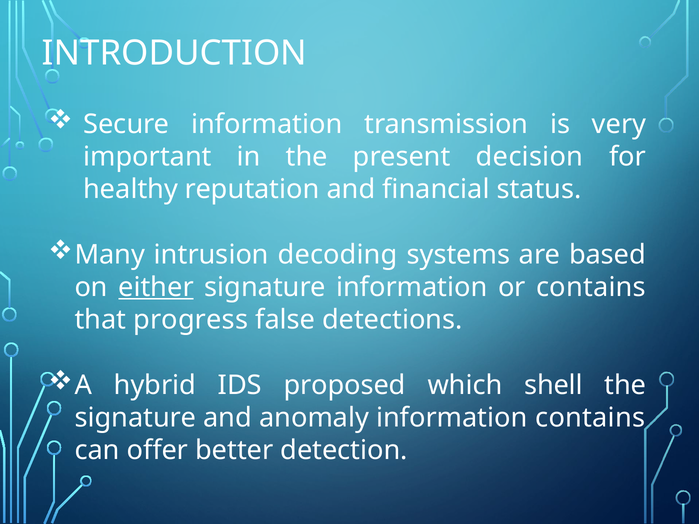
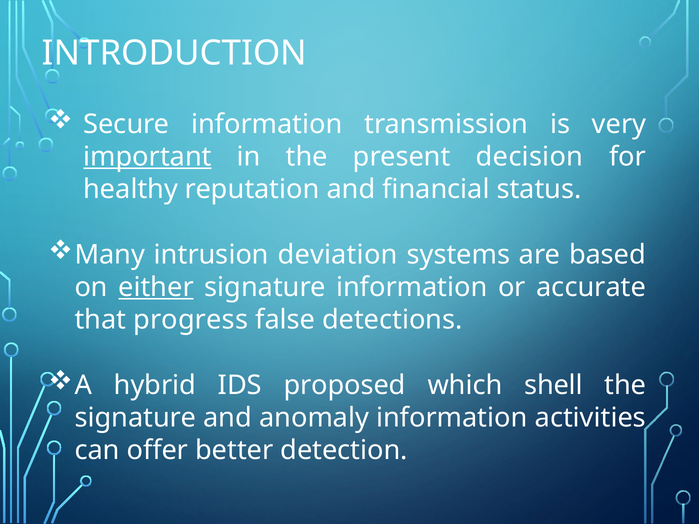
important underline: none -> present (147, 157)
decoding: decoding -> deviation (338, 255)
or contains: contains -> accurate (591, 287)
information contains: contains -> activities (590, 418)
